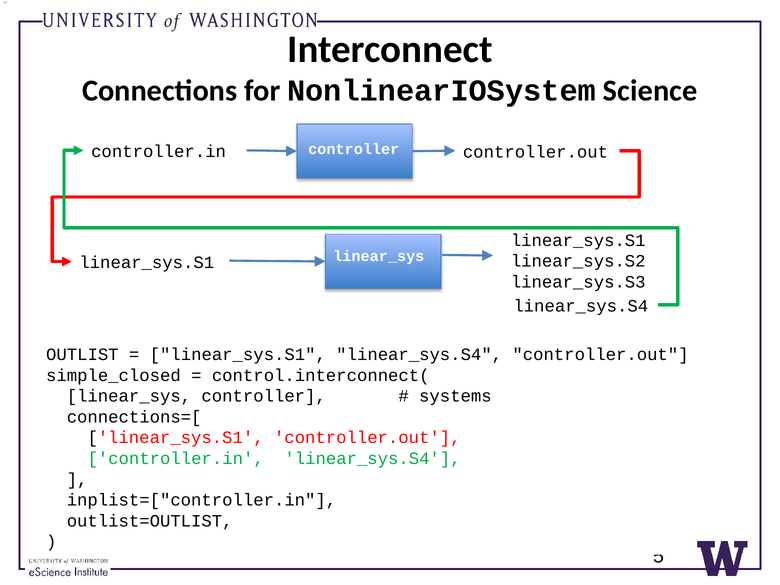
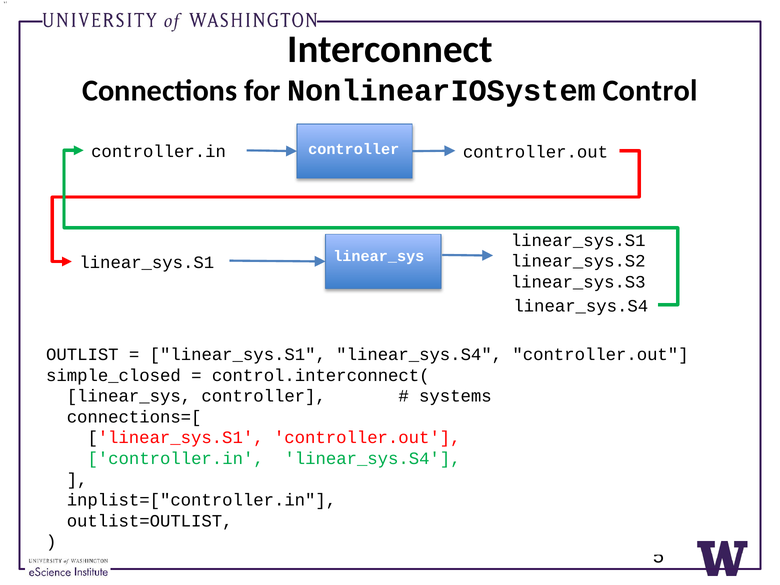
Science: Science -> Control (650, 91)
